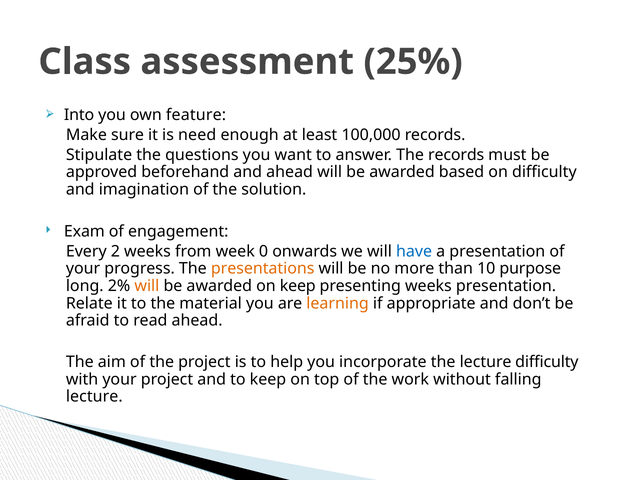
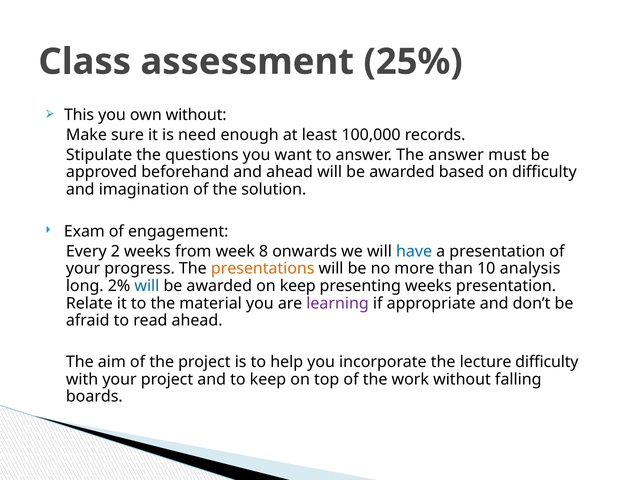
Into: Into -> This (79, 115)
own feature: feature -> without (196, 115)
The records: records -> answer (456, 155)
0: 0 -> 8 (264, 251)
purpose: purpose -> analysis (530, 269)
will colour: orange -> blue (147, 286)
learning colour: orange -> purple (338, 303)
lecture: lecture -> boards (94, 397)
